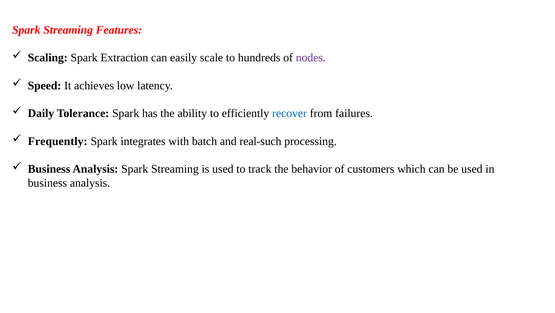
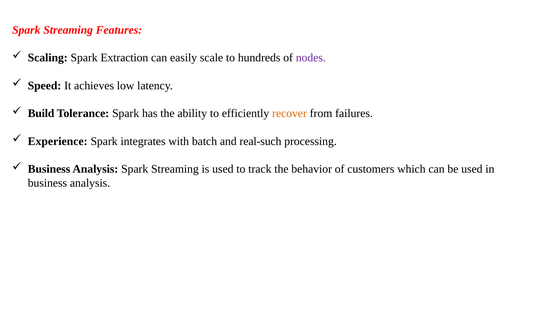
Daily: Daily -> Build (41, 113)
recover colour: blue -> orange (290, 113)
Frequently: Frequently -> Experience (58, 141)
